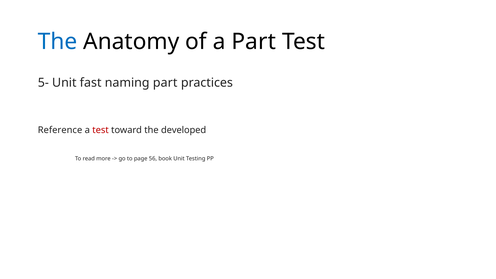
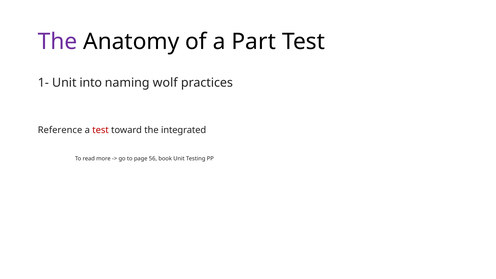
The colour: blue -> purple (58, 42)
5-: 5- -> 1- (43, 83)
fast: fast -> into (91, 83)
naming part: part -> wolf (165, 83)
developed: developed -> integrated (184, 130)
